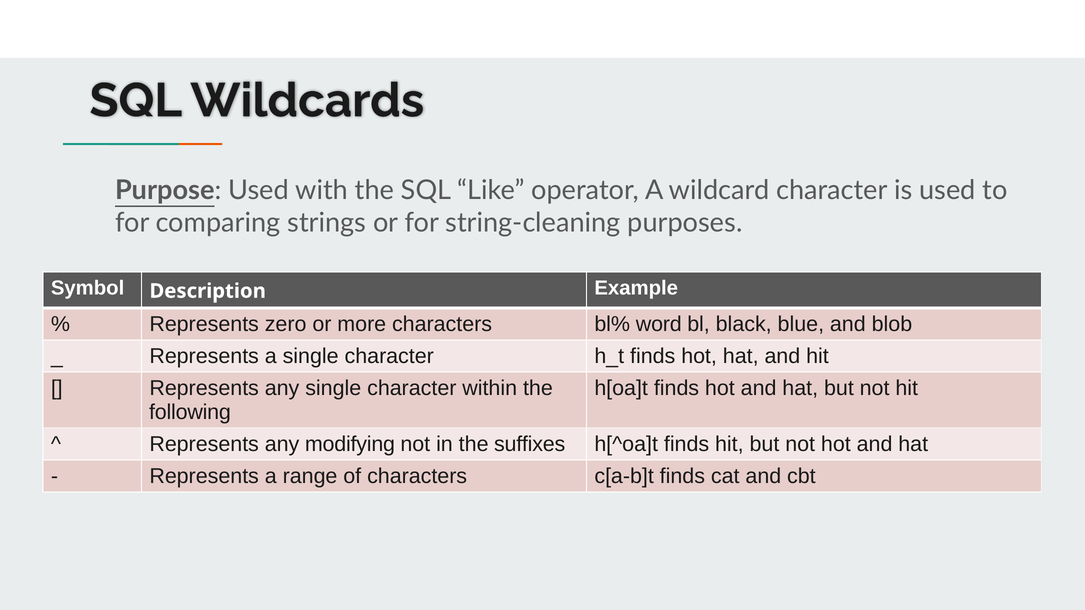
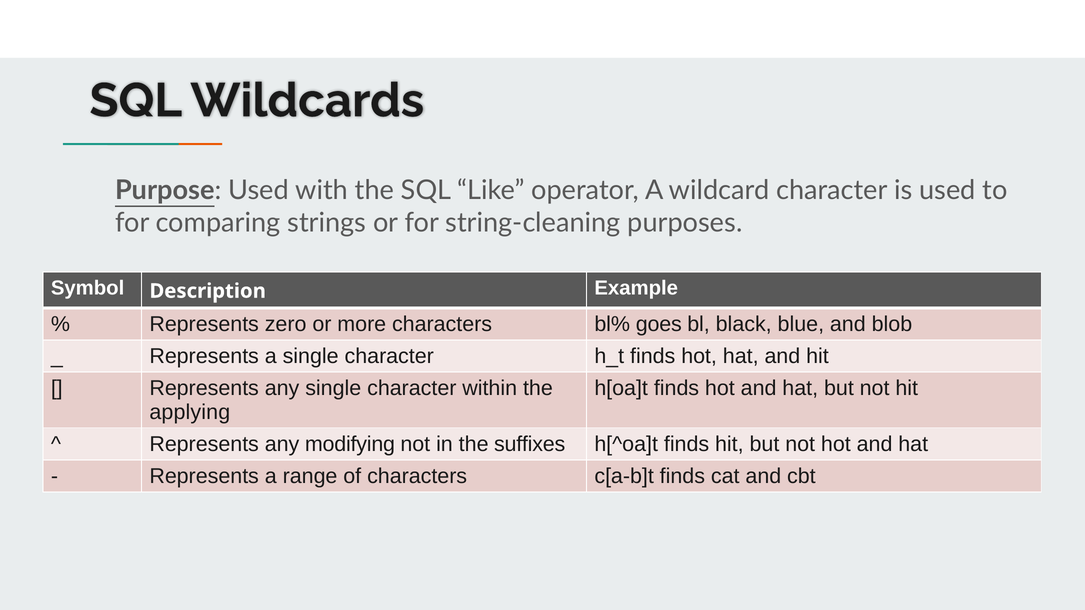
word: word -> goes (659, 324)
following: following -> applying (190, 412)
